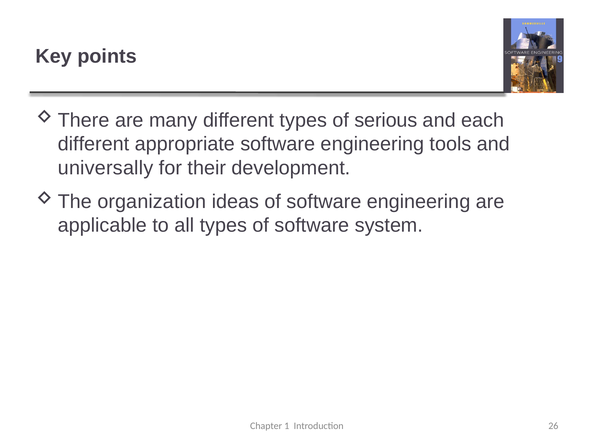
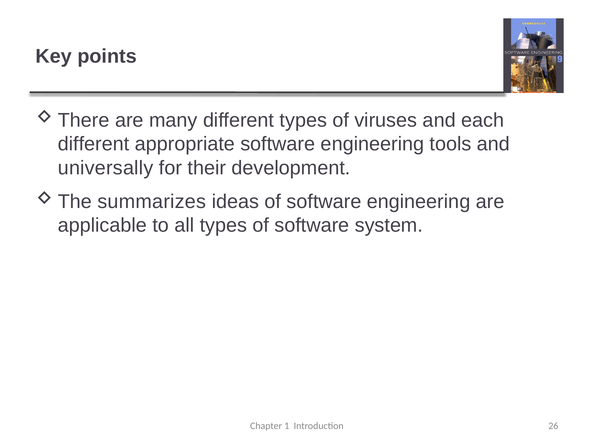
serious: serious -> viruses (386, 120)
organization: organization -> summarizes (152, 201)
